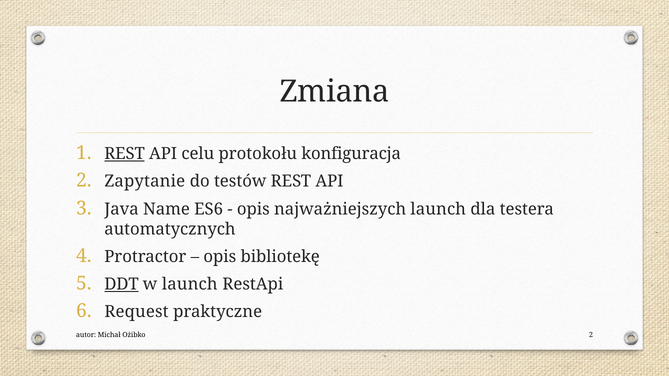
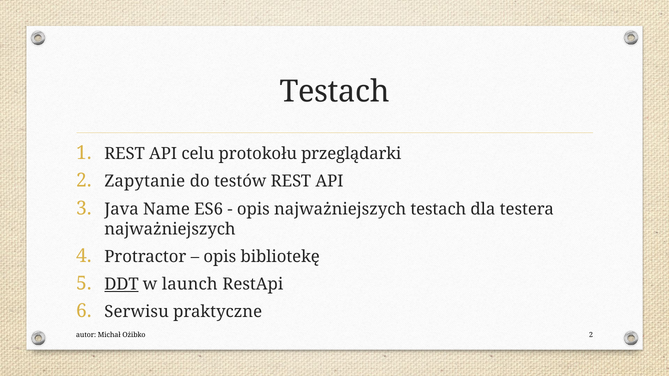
Zmiana: Zmiana -> Testach (335, 92)
REST underline: present -> none (125, 154)
konfiguracja: konfiguracja -> przeglądarki (351, 154)
najważniejszych launch: launch -> testach (438, 209)
automatycznych: automatycznych -> najważniejszych (170, 229)
Request: Request -> Serwisu (137, 312)
